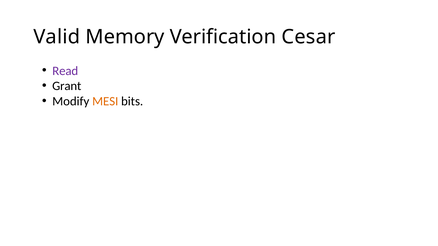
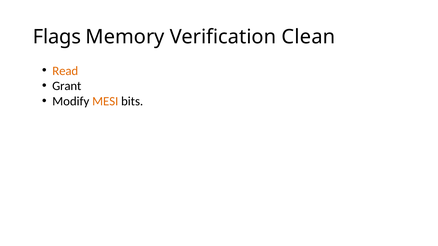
Valid: Valid -> Flags (57, 37)
Cesar: Cesar -> Clean (308, 37)
Read colour: purple -> orange (65, 71)
